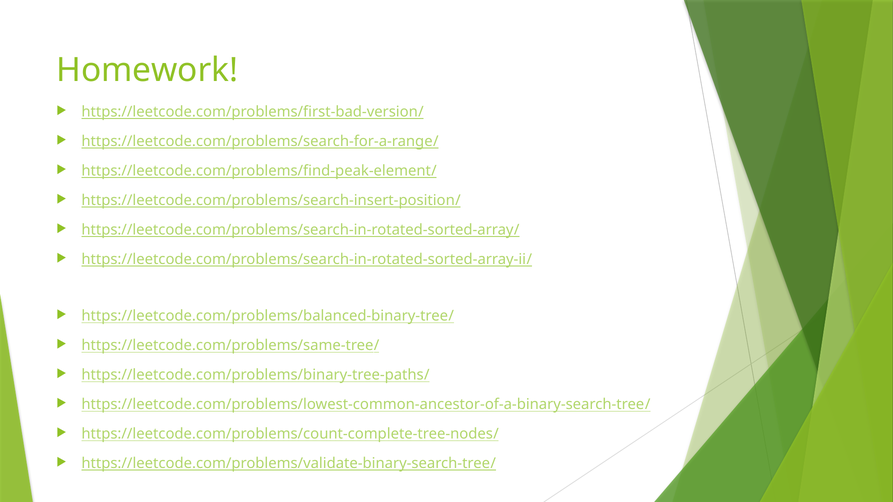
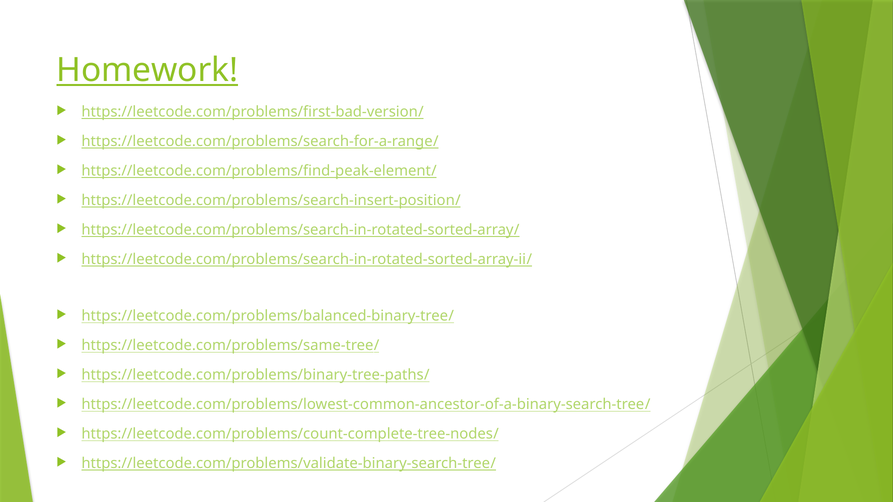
Homework underline: none -> present (147, 70)
